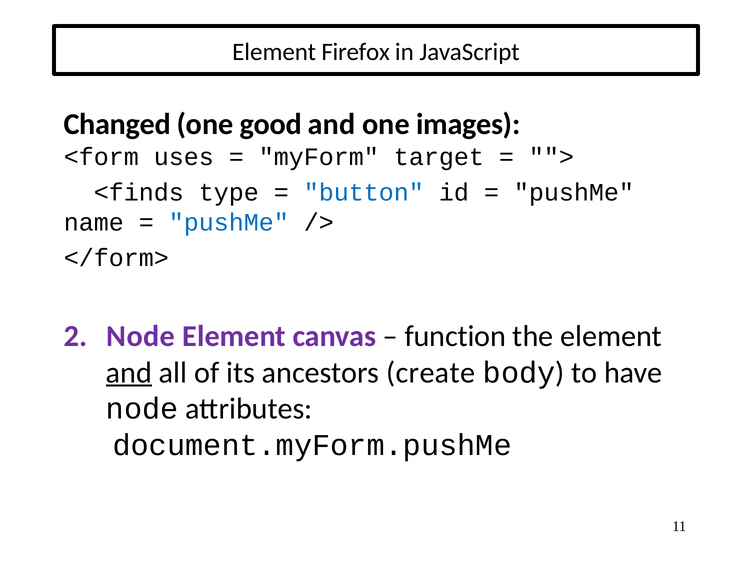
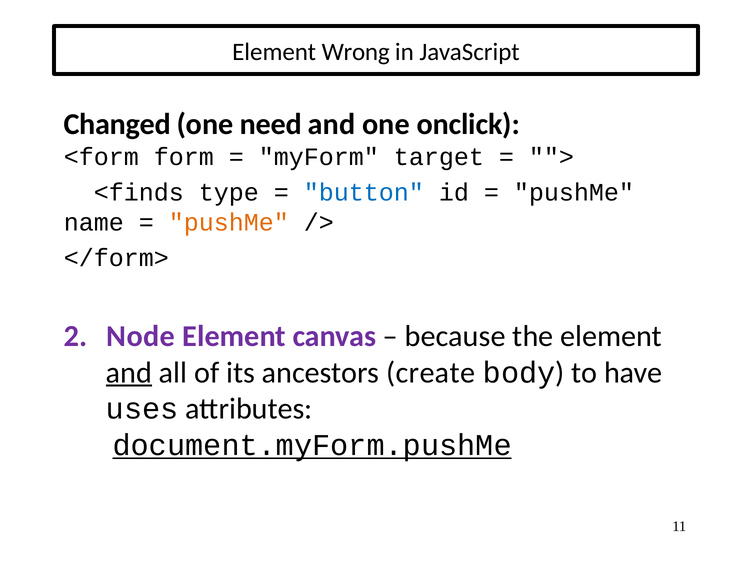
Firefox: Firefox -> Wrong (356, 52)
good: good -> need (271, 124)
images: images -> onclick (468, 124)
uses: uses -> form (184, 157)
pushMe colour: blue -> orange (229, 222)
function: function -> because (455, 336)
node: node -> uses (142, 409)
document.myForm.pushMe underline: none -> present (312, 445)
